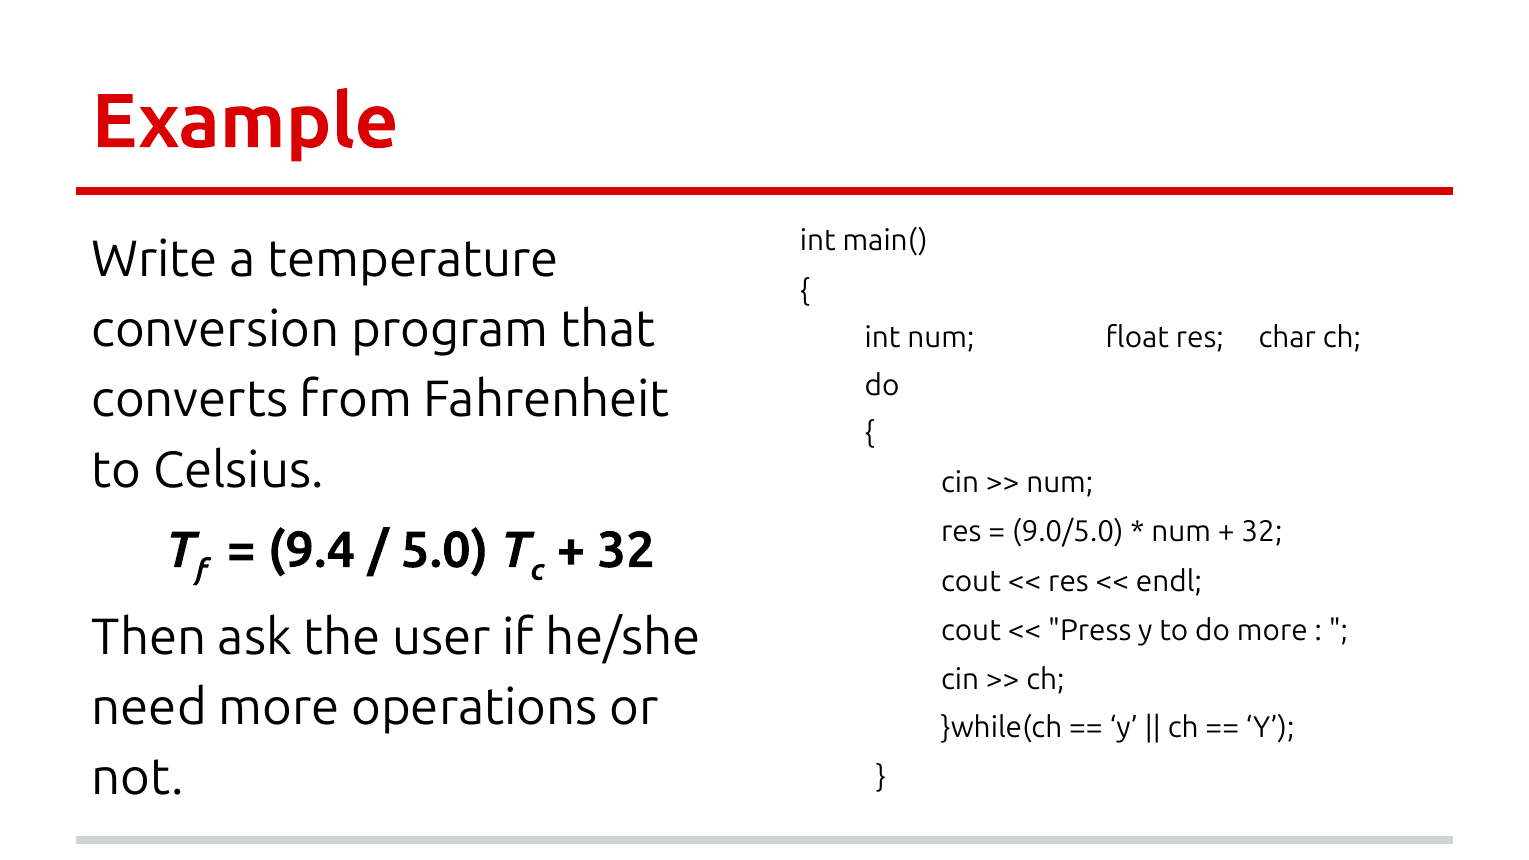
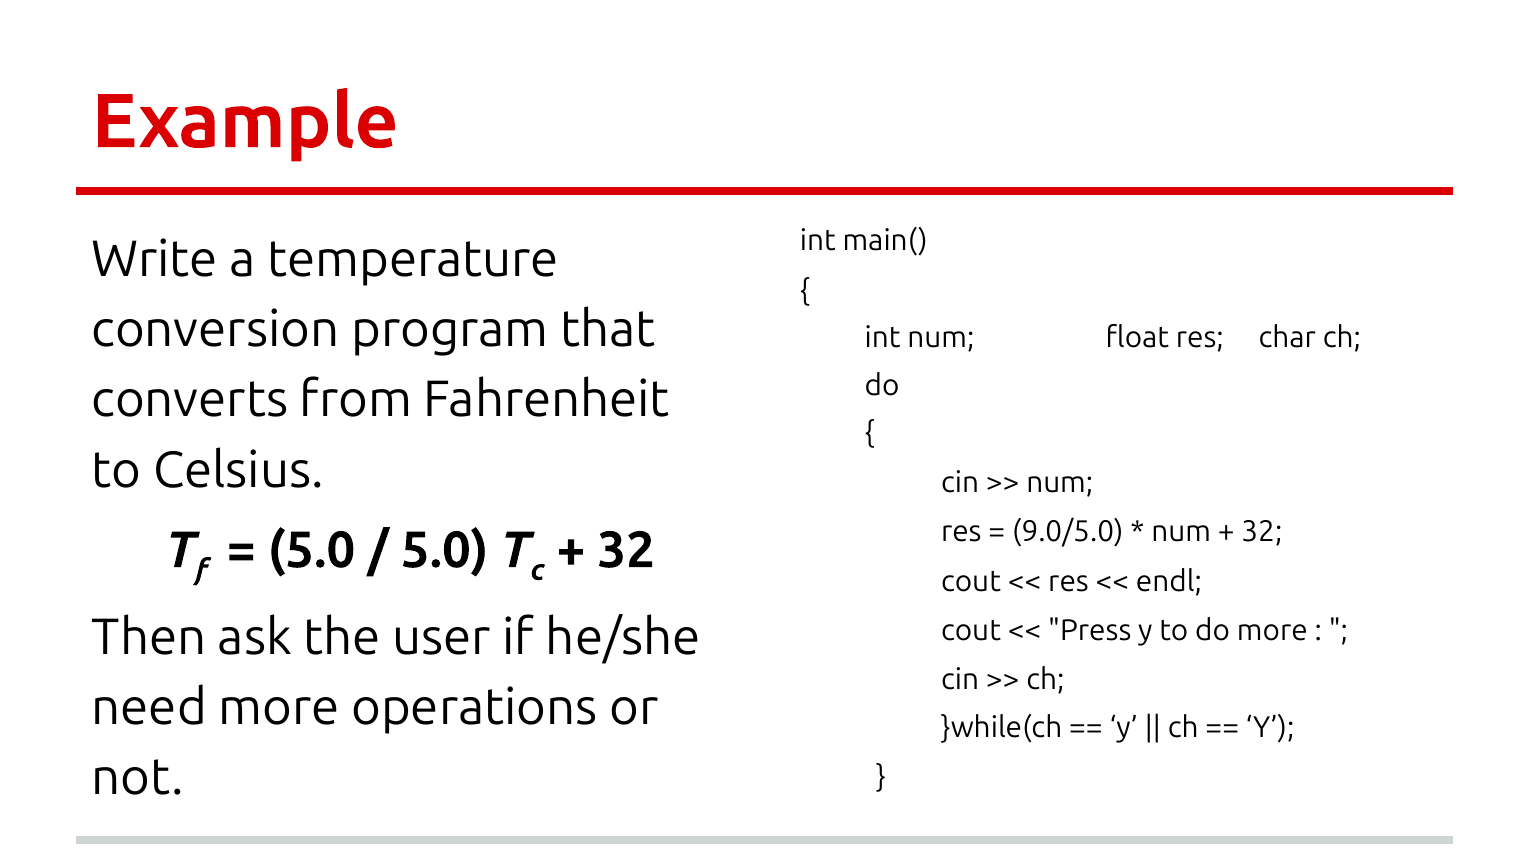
9.4: 9.4 -> 5.0 (311, 550)
